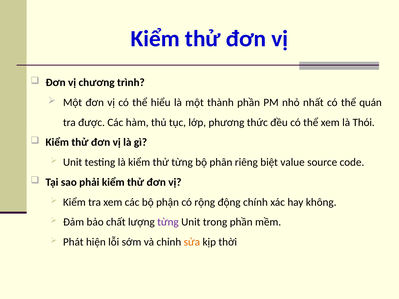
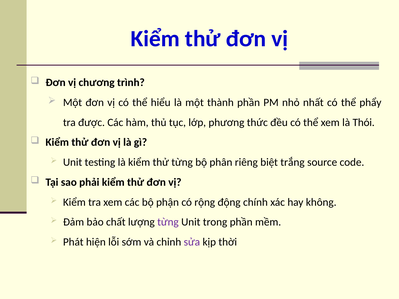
quán: quán -> phẩy (370, 103)
value: value -> trắng (293, 162)
sửa colour: orange -> purple (192, 242)
